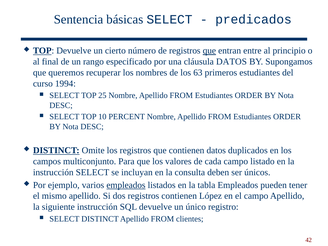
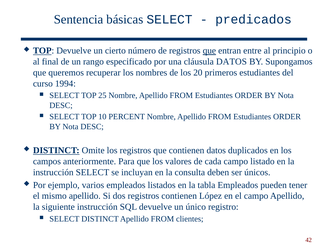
63: 63 -> 20 (198, 73)
multiconjunto: multiconjunto -> anteriormente (90, 161)
empleados underline: present -> none (126, 185)
